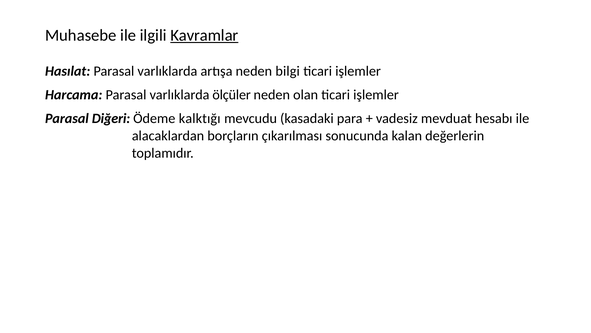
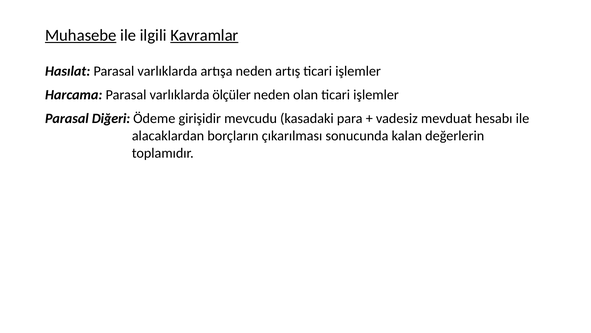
Muhasebe underline: none -> present (81, 35)
bilgi: bilgi -> artış (288, 71)
kalktığı: kalktığı -> girişidir (200, 118)
